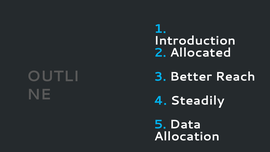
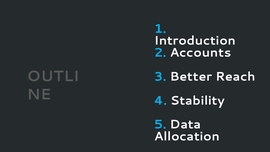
Allocated: Allocated -> Accounts (200, 53)
Steadily: Steadily -> Stability (198, 101)
